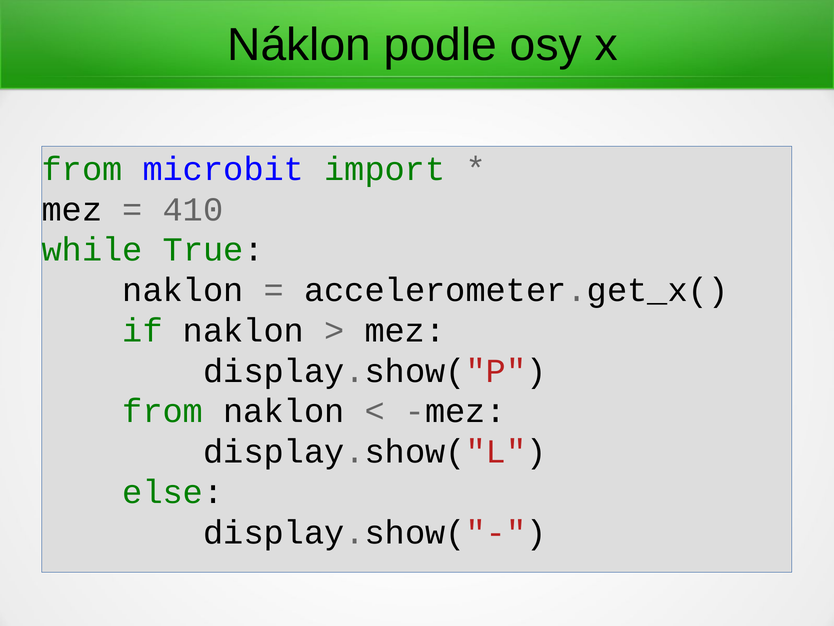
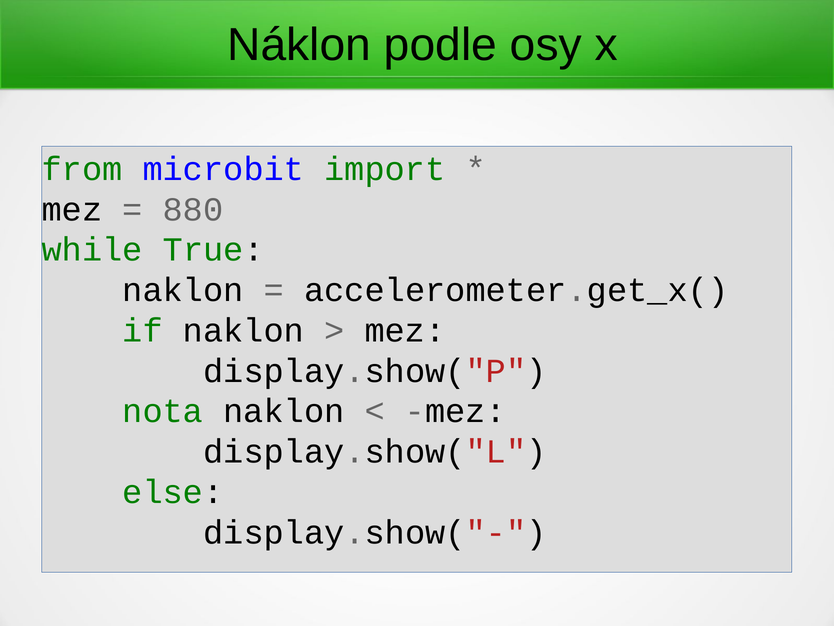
410: 410 -> 880 (193, 209)
from: from -> nota (163, 411)
